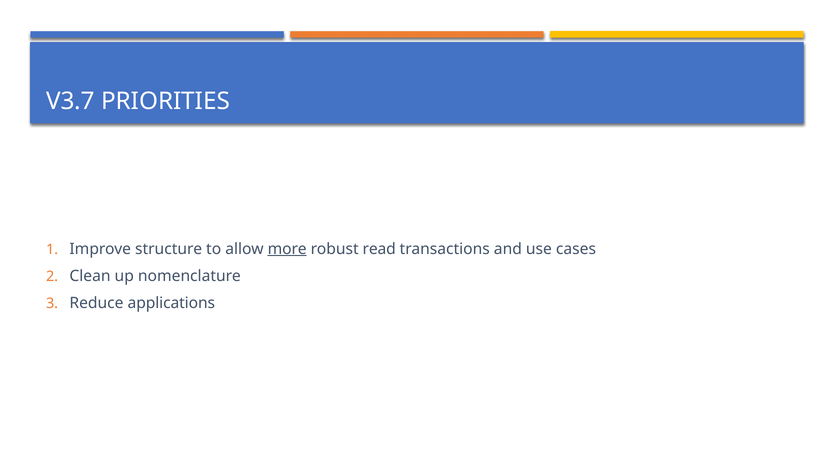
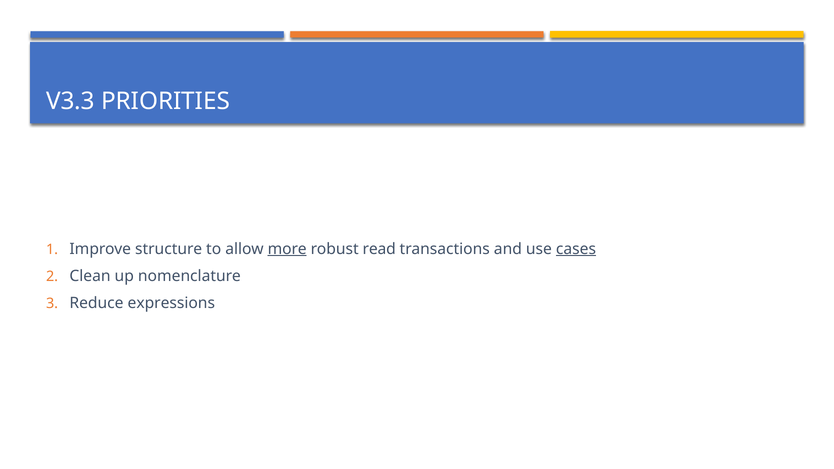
V3.7: V3.7 -> V3.3 (70, 101)
cases underline: none -> present (576, 249)
applications: applications -> expressions (171, 303)
